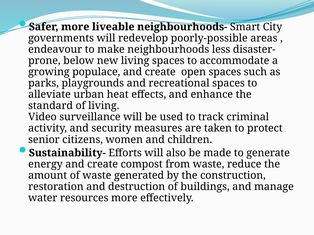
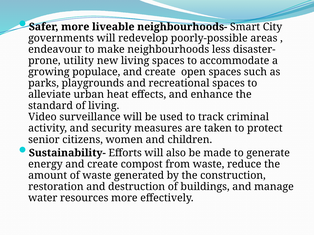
below: below -> utility (79, 61)
